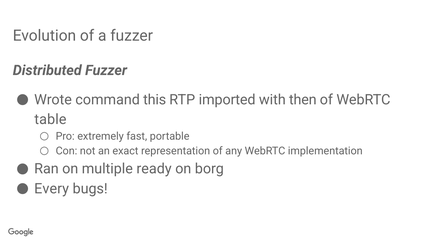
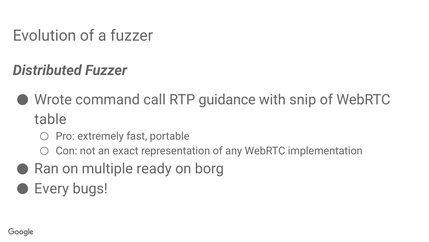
this: this -> call (155, 99)
imported: imported -> guidance (227, 99)
then: then -> snip (303, 99)
